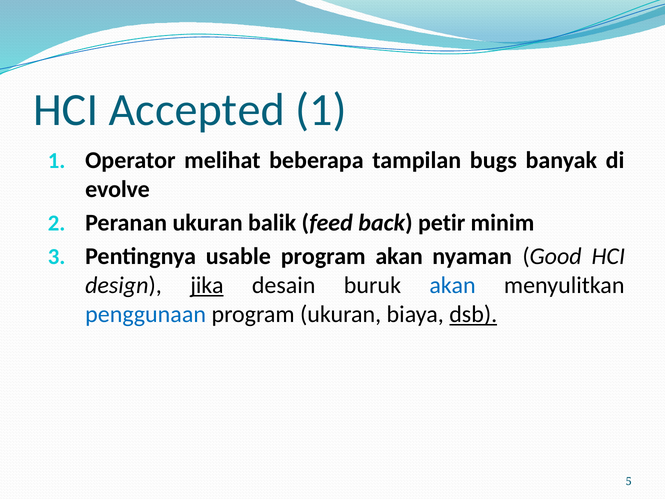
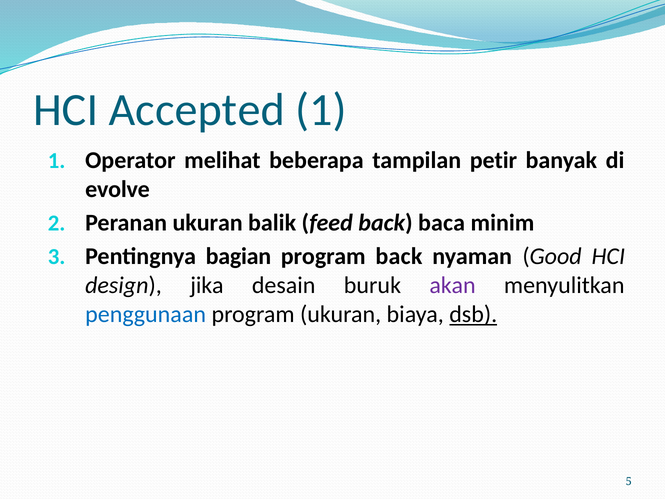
bugs: bugs -> petir (493, 160)
petir: petir -> baca (442, 223)
usable: usable -> bagian (238, 256)
program akan: akan -> back (399, 256)
jika underline: present -> none (207, 285)
akan colour: blue -> purple (453, 285)
